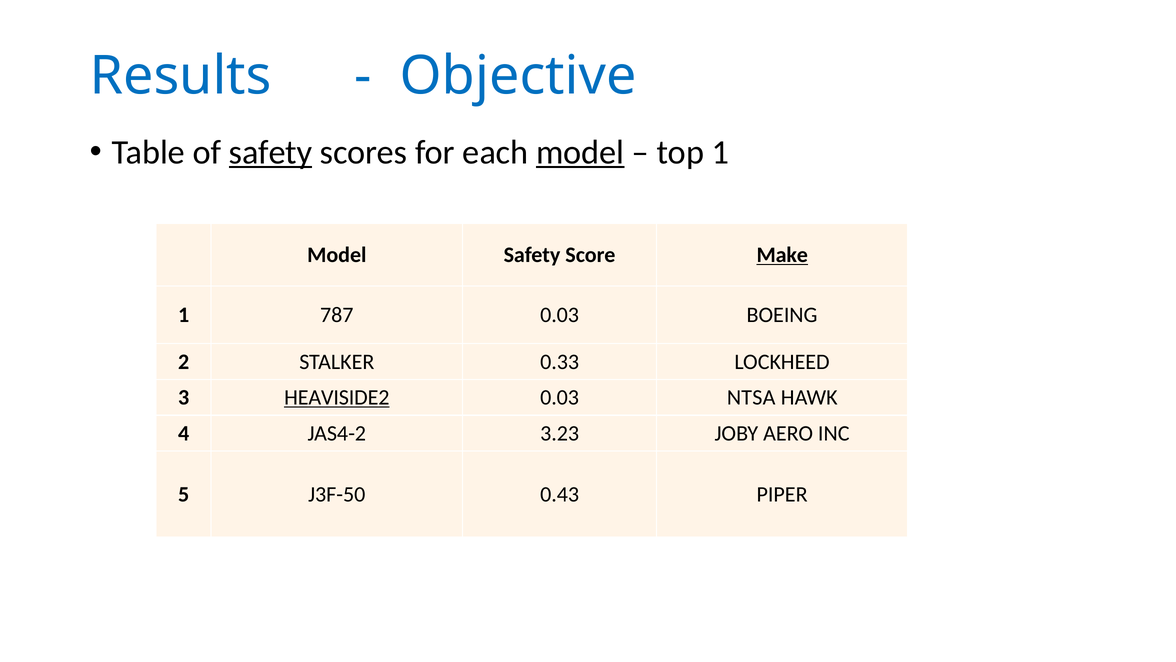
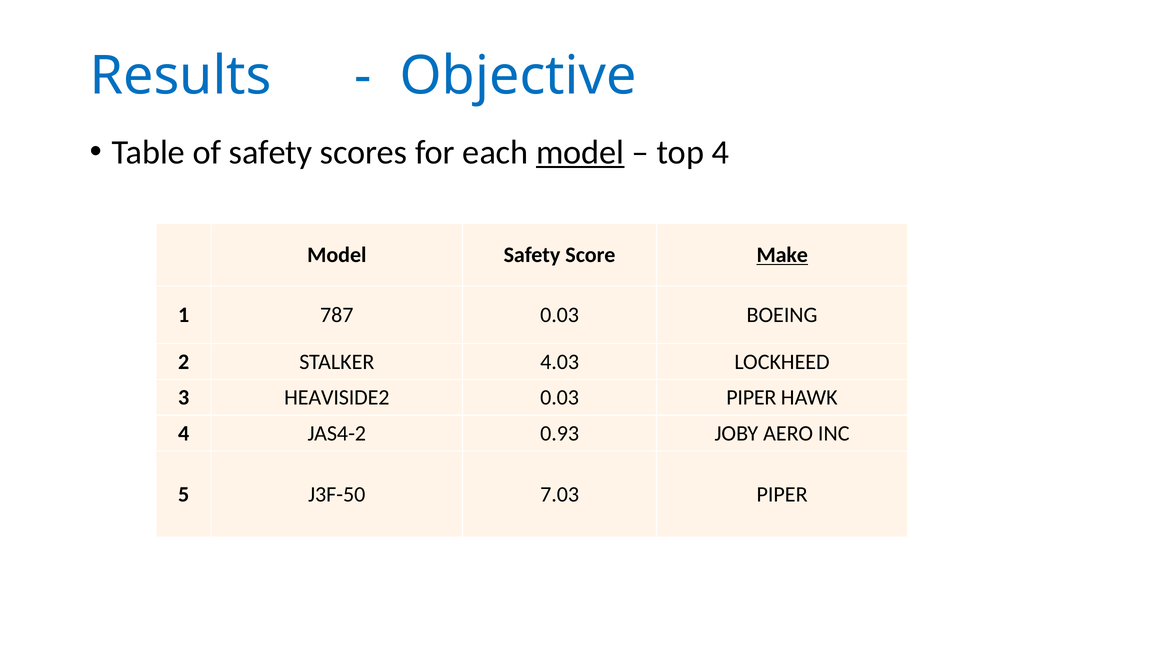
safety underline: present -> none (271, 152)
top 1: 1 -> 4 (720, 152)
0.33: 0.33 -> 4.03 (560, 362)
HEAVISIDE2 underline: present -> none (337, 397)
0.03 NTSA: NTSA -> PIPER (751, 397)
3.23: 3.23 -> 0.93 (560, 433)
0.43: 0.43 -> 7.03 (560, 494)
